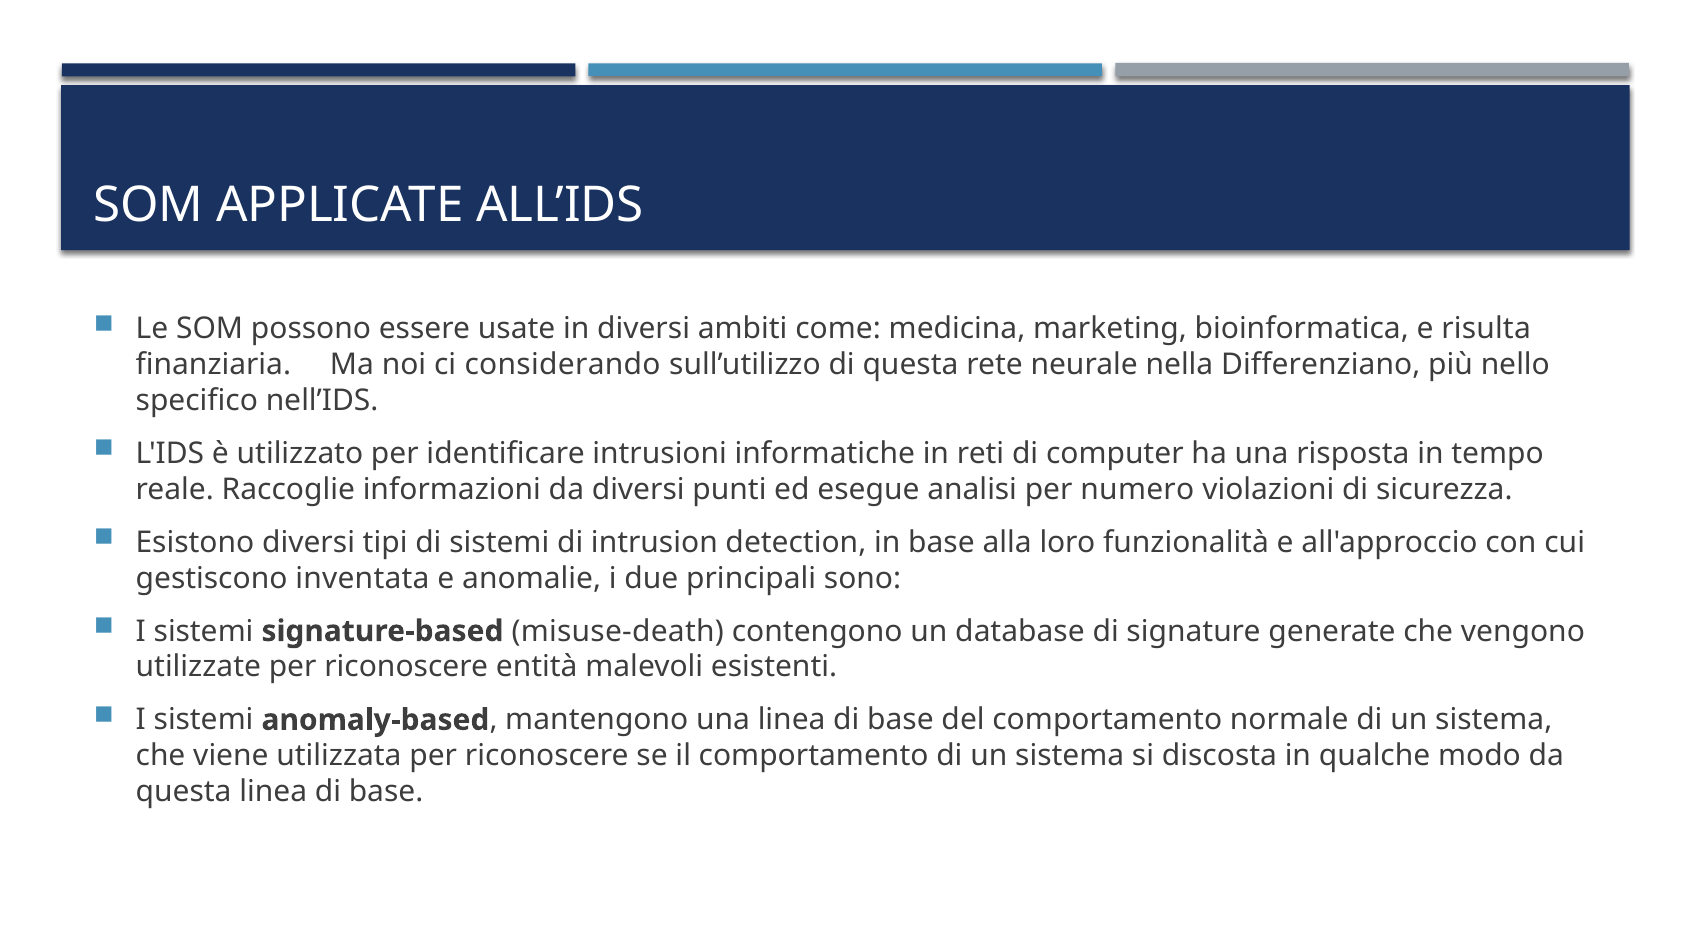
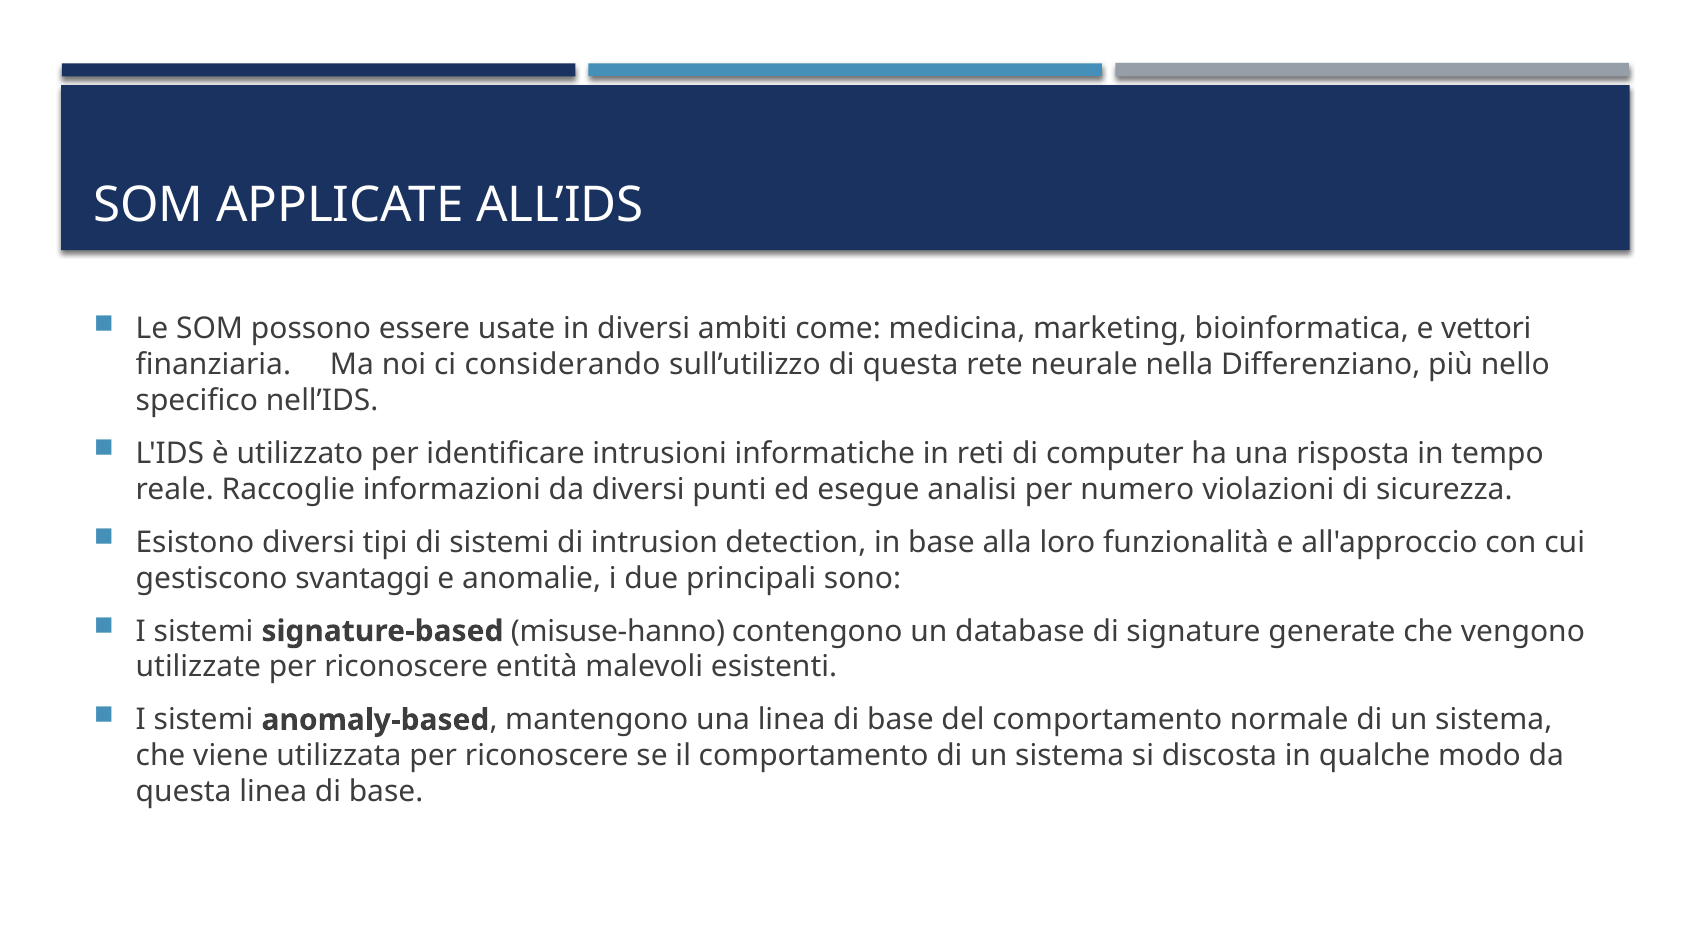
risulta: risulta -> vettori (1486, 329)
inventata: inventata -> svantaggi (363, 578)
misuse-death: misuse-death -> misuse-hanno (618, 631)
